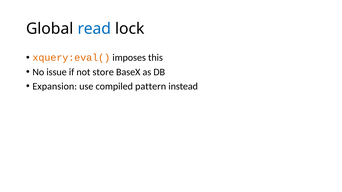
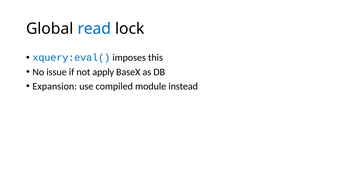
xquery:eval( colour: orange -> blue (71, 58)
store: store -> apply (103, 72)
pattern: pattern -> module (151, 87)
